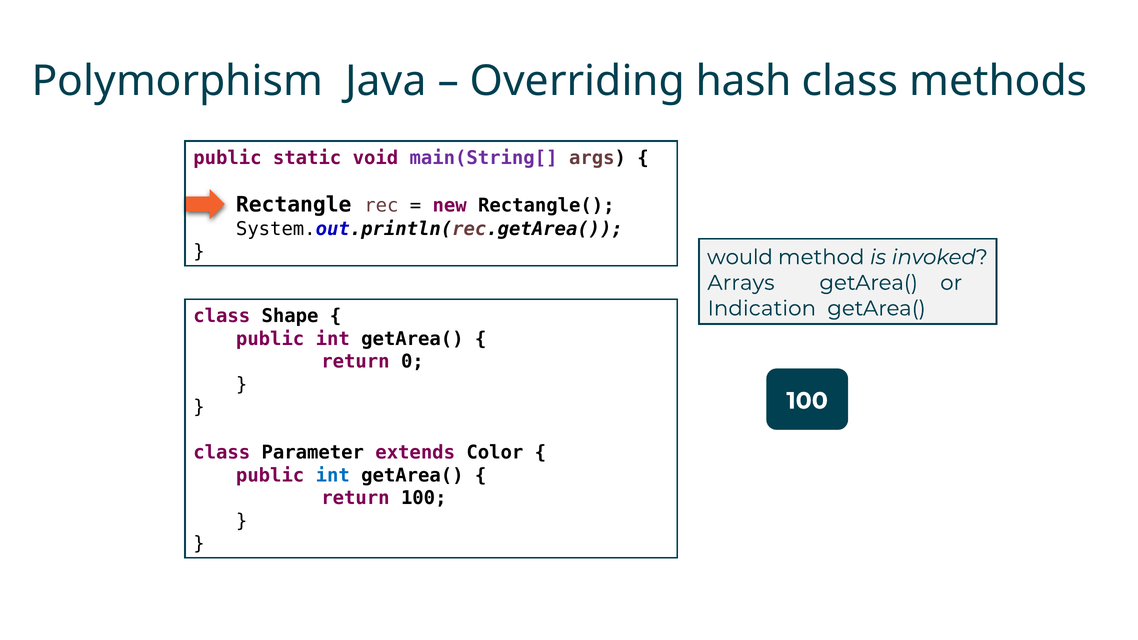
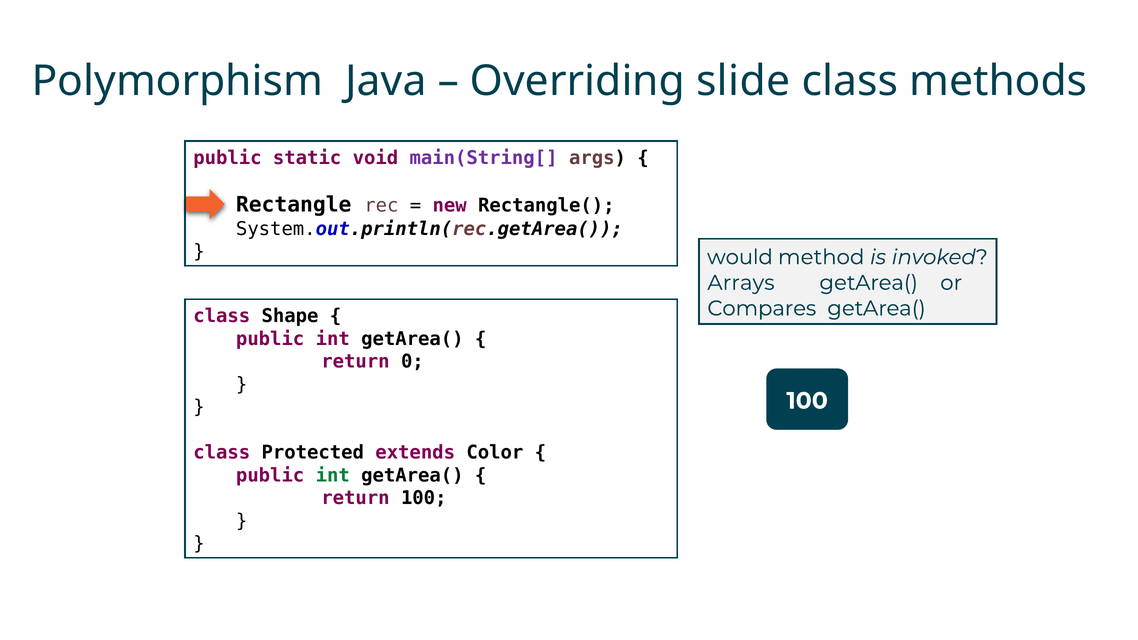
hash: hash -> slide (743, 81)
Indication: Indication -> Compares (762, 308)
Parameter: Parameter -> Protected (313, 453)
int colour: blue -> green (333, 475)
